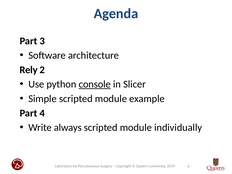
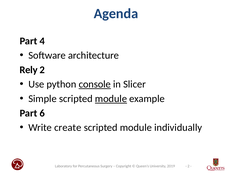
3: 3 -> 4 (42, 41)
module underline: none -> present (111, 99)
4: 4 -> 6 (42, 113)
always: always -> create (68, 128)
